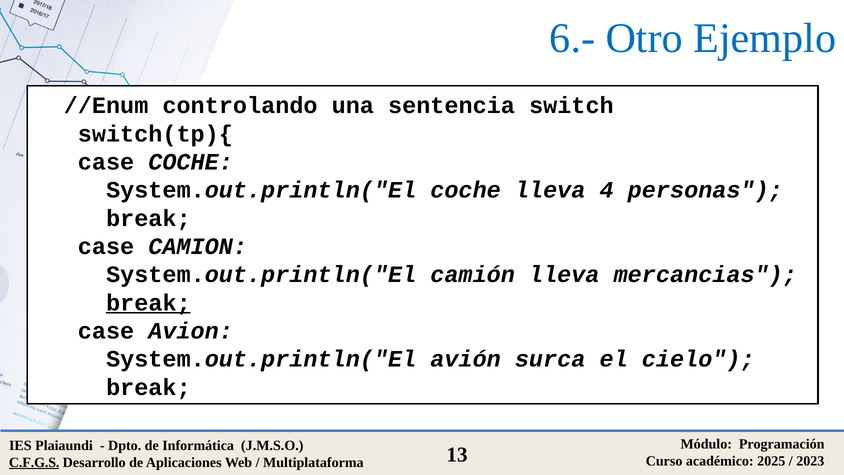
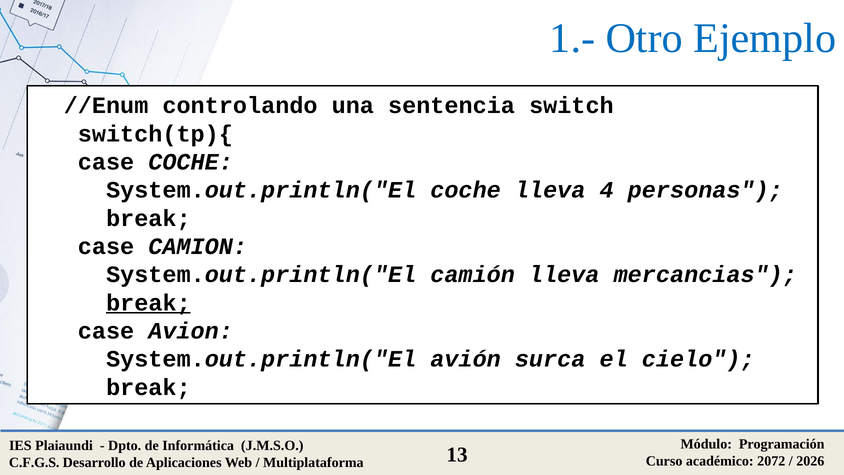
6.-: 6.- -> 1.- (572, 38)
2025: 2025 -> 2072 (771, 461)
2023: 2023 -> 2026 (810, 461)
C.F.G.S underline: present -> none (34, 462)
